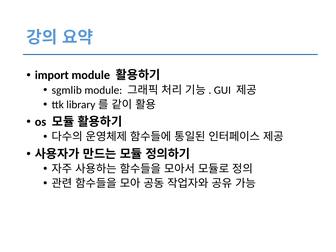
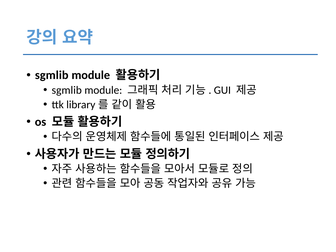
import: import -> sgmlib (52, 75)
